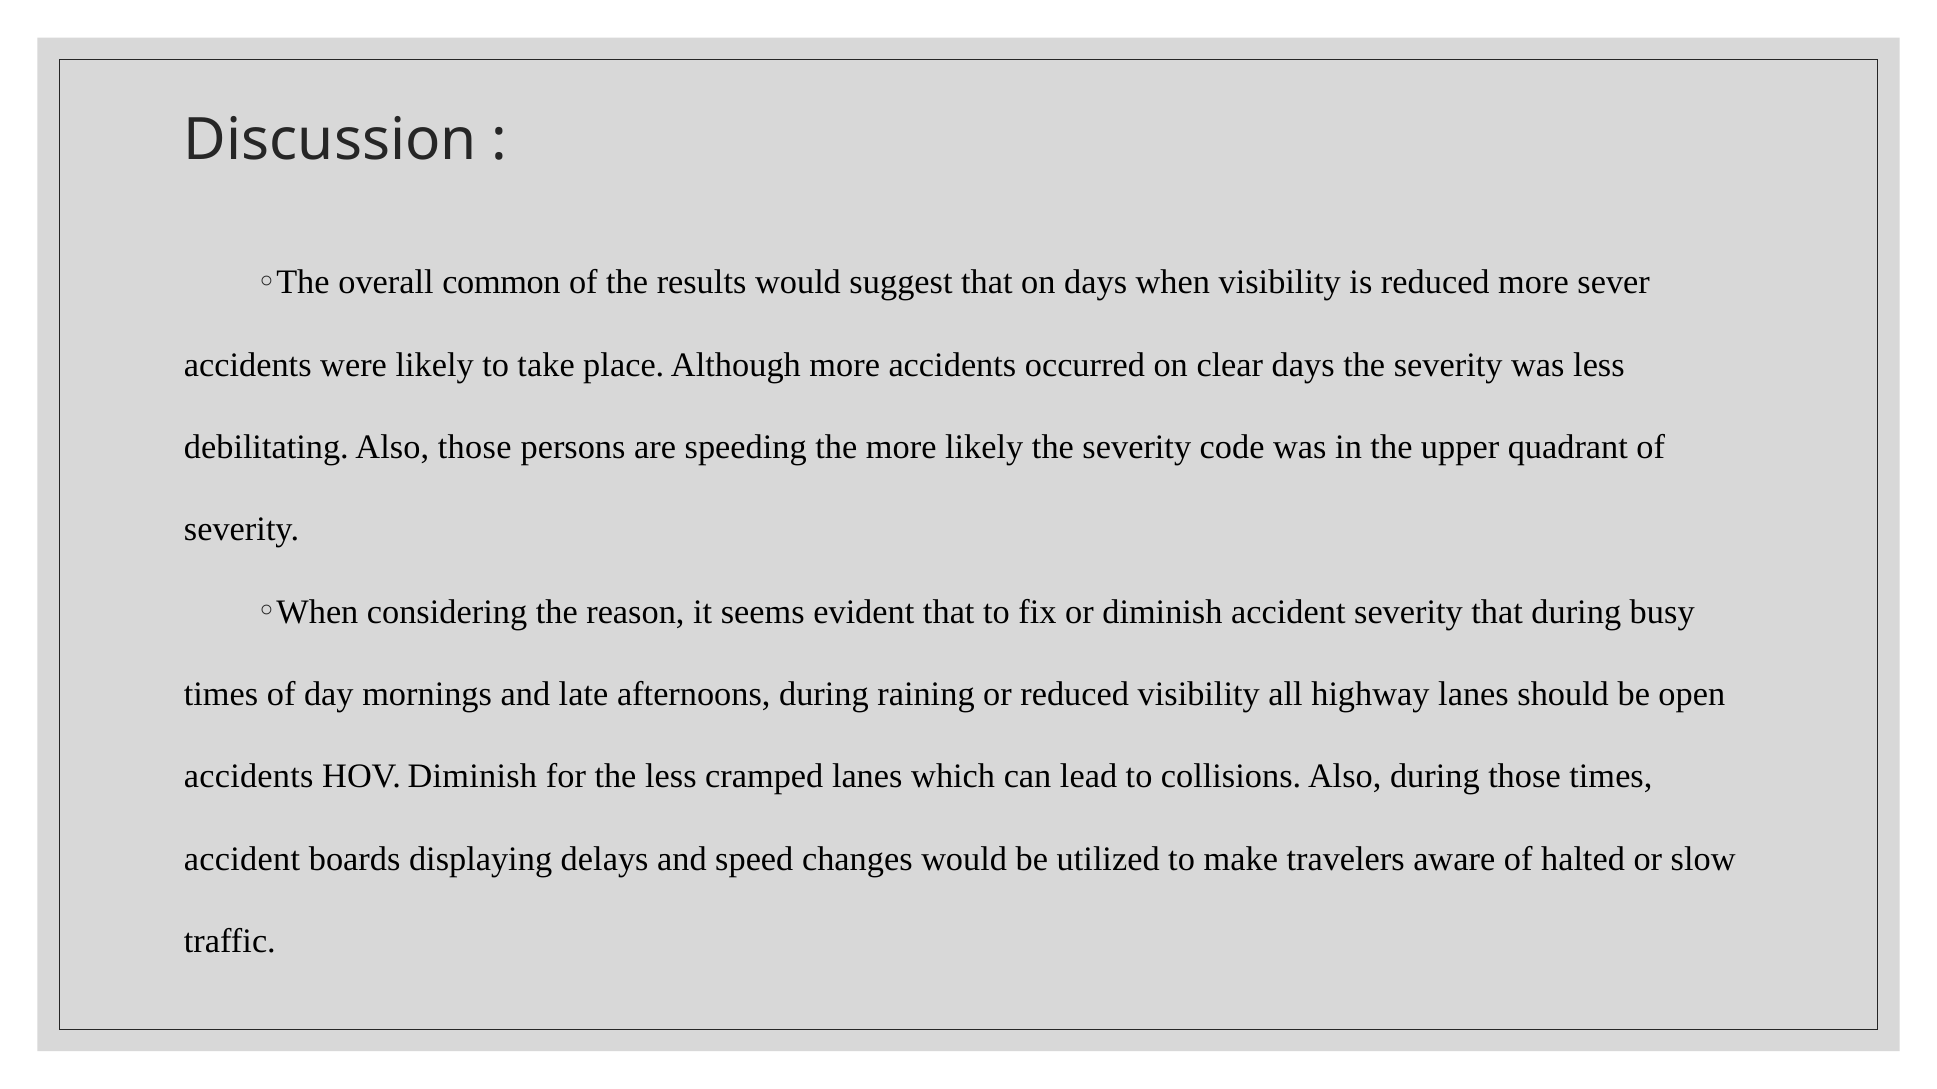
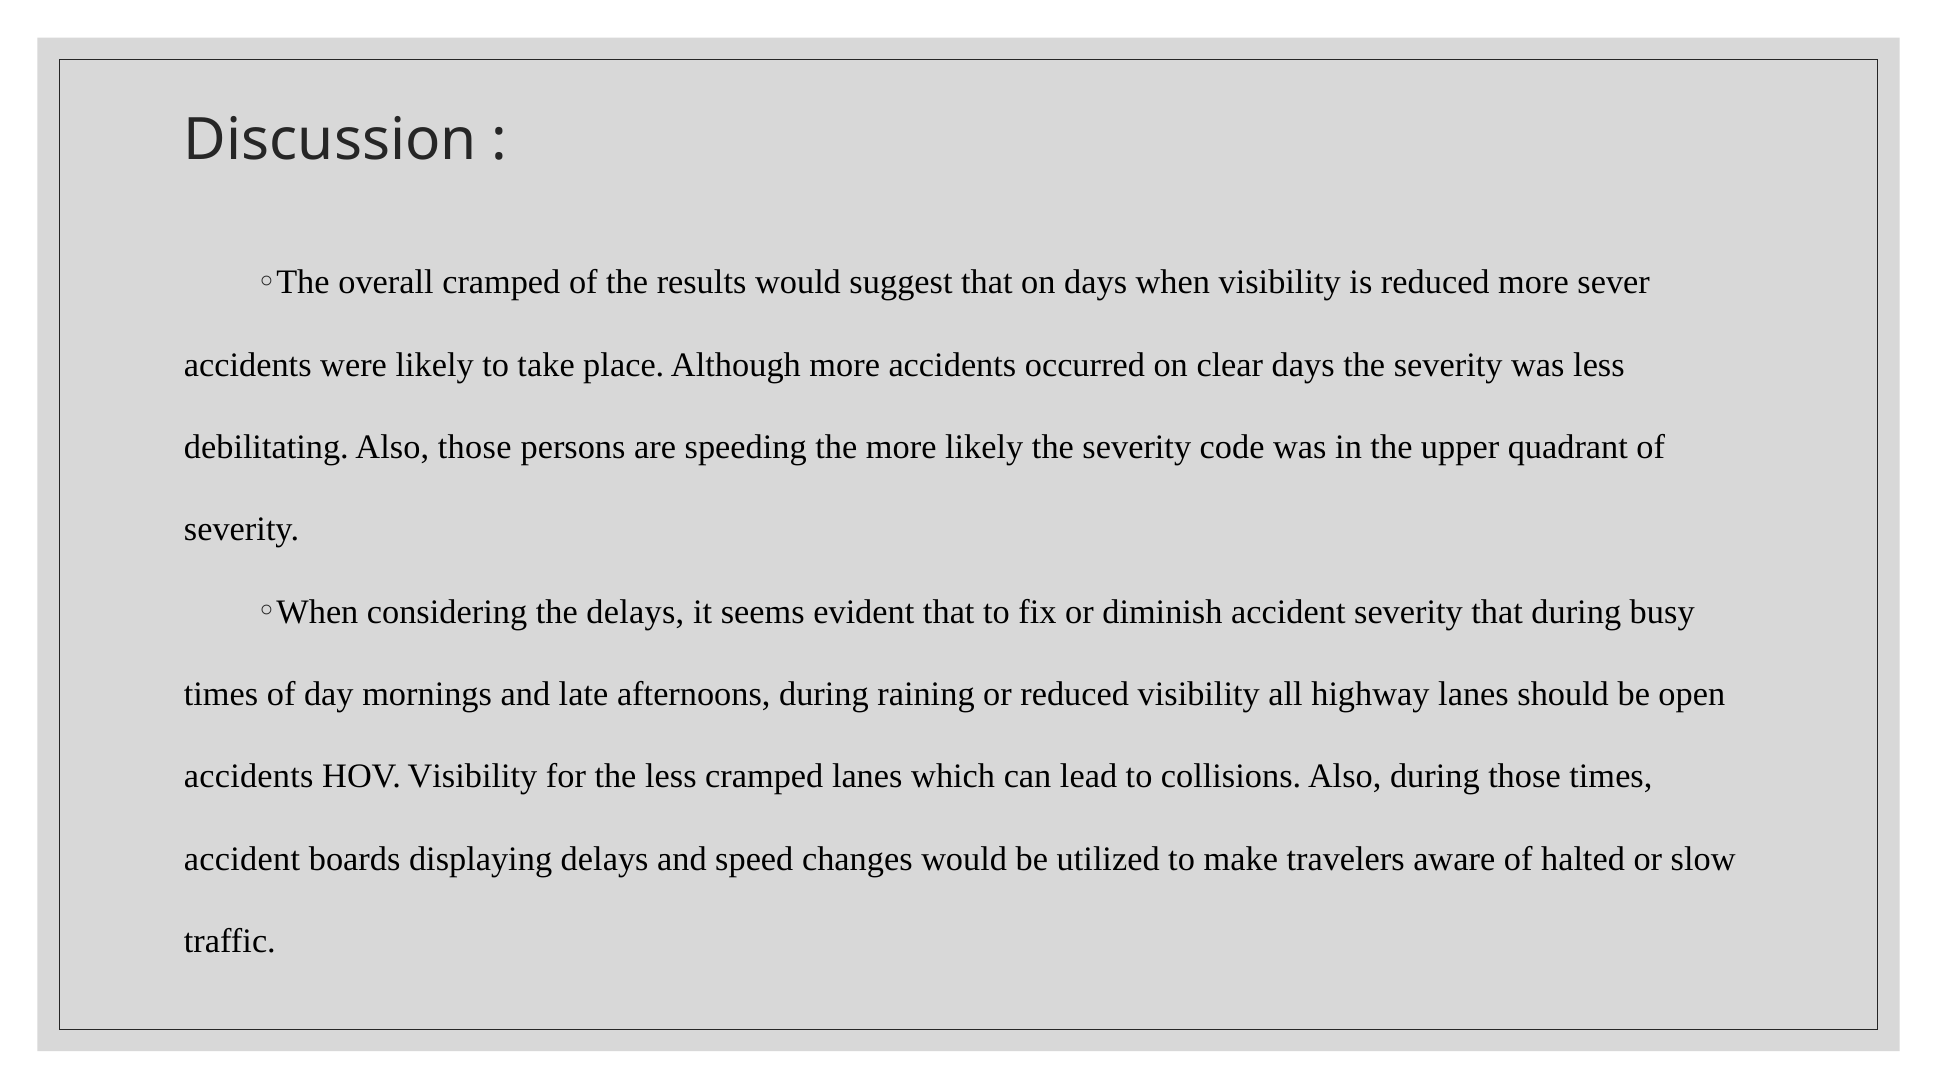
overall common: common -> cramped (501, 283)
the reason: reason -> delays (635, 612)
HOV Diminish: Diminish -> Visibility (472, 777)
